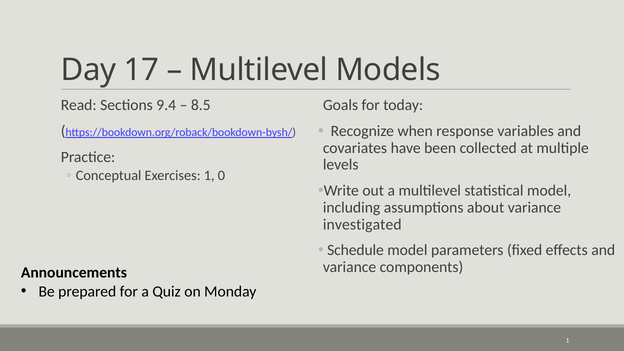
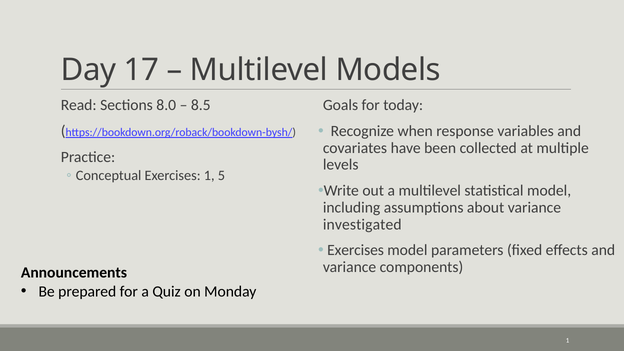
9.4: 9.4 -> 8.0 (166, 105)
0: 0 -> 5 (221, 176)
Schedule: Schedule -> Exercises (356, 250)
